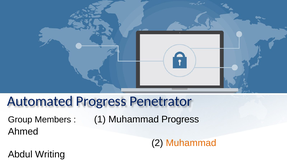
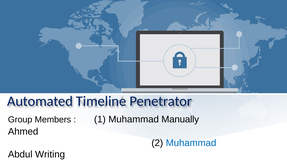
Automated Progress: Progress -> Timeline (101, 101)
Muhammad Progress: Progress -> Manually (180, 120)
Muhammad colour: orange -> blue (191, 143)
